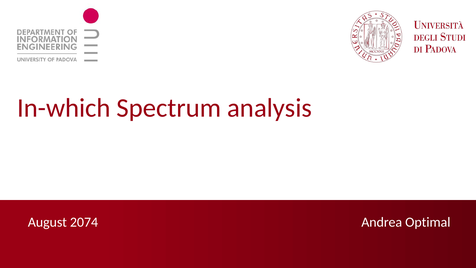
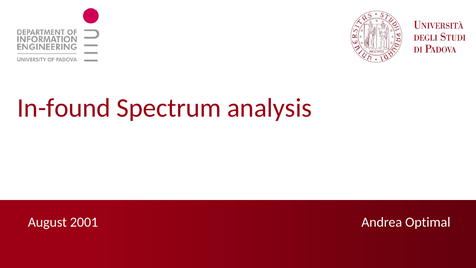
In-which: In-which -> In-found (64, 108)
2074: 2074 -> 2001 (84, 222)
